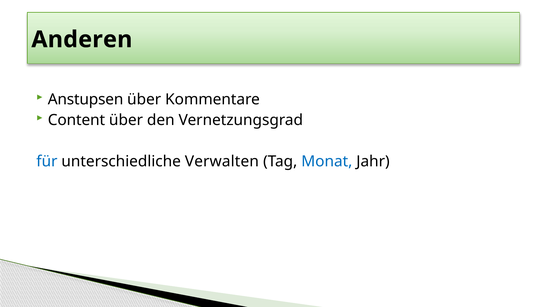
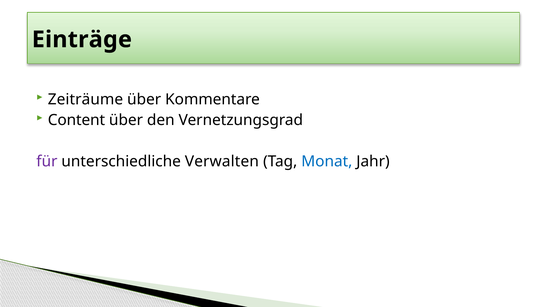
Anderen: Anderen -> Einträge (82, 40)
Anstupsen: Anstupsen -> Zeiträume (85, 100)
für colour: blue -> purple (47, 162)
